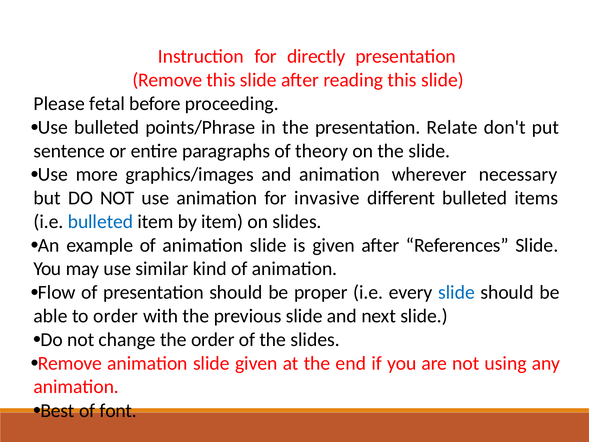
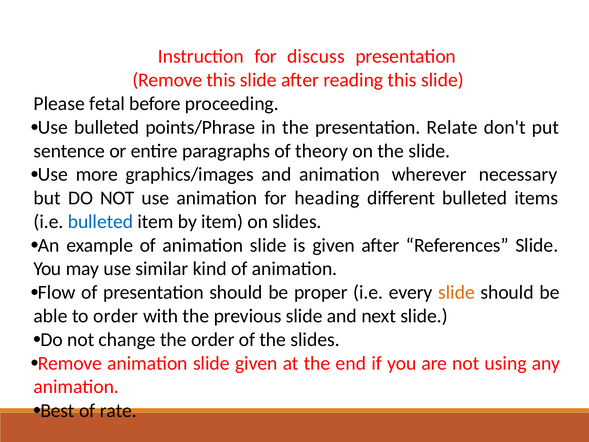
directly: directly -> discuss (316, 56)
invasive: invasive -> heading (327, 198)
slide colour: blue -> orange (456, 292)
font: font -> rate (118, 410)
